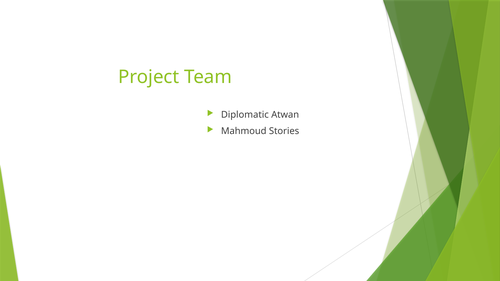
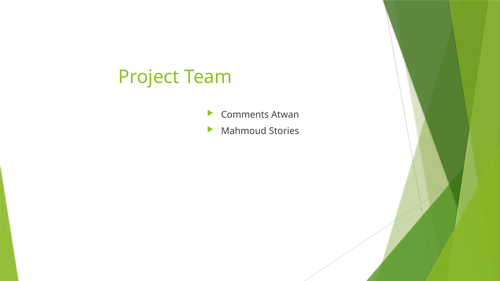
Diplomatic: Diplomatic -> Comments (245, 115)
